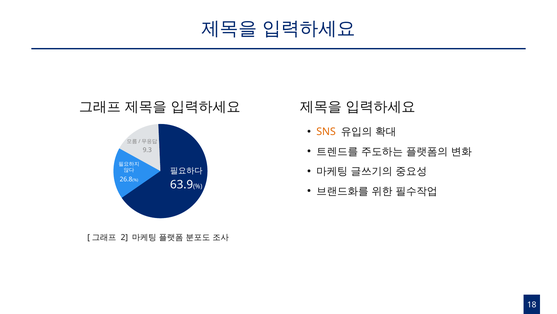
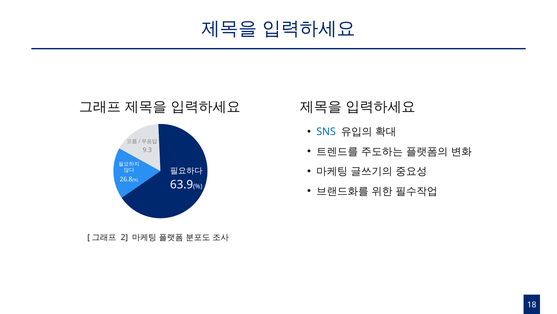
SNS colour: orange -> blue (326, 132)
